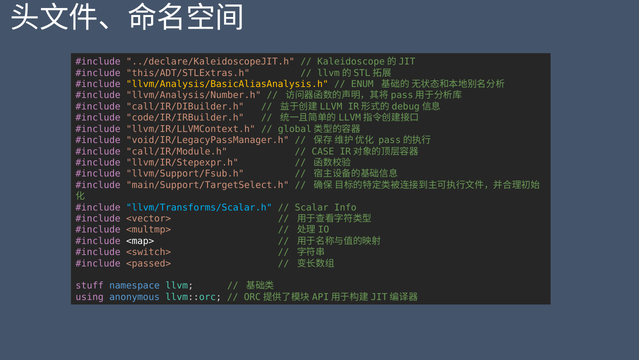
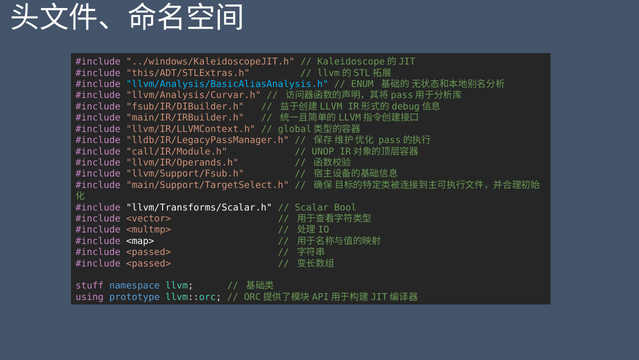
../declare/KaleidoscopeJIT.h: ../declare/KaleidoscopeJIT.h -> ../windows/KaleidoscopeJIT.h (210, 62)
llvm/Analysis/BasicAliasAnalysis.h colour: yellow -> light blue (227, 84)
llvm/Analysis/Number.h: llvm/Analysis/Number.h -> llvm/Analysis/Curvar.h (194, 95)
call/IR/DIBuilder.h: call/IR/DIBuilder.h -> fsub/IR/DIBuilder.h (185, 106)
code/IR/IRBuilder.h: code/IR/IRBuilder.h -> main/IR/IRBuilder.h (185, 118)
void/IR/LegacyPassManager.h: void/IR/LegacyPassManager.h -> lldb/IR/LegacyPassManager.h (208, 140)
CASE: CASE -> UNOP (323, 151)
llvm/IR/Stepexpr.h: llvm/IR/Stepexpr.h -> llvm/IR/Operands.h (182, 162)
llvm/Transforms/Scalar.h colour: light blue -> white (199, 207)
Info: Info -> Bool (345, 207)
<switch>: <switch> -> <passed> (149, 252)
anonymous: anonymous -> prototype (135, 297)
